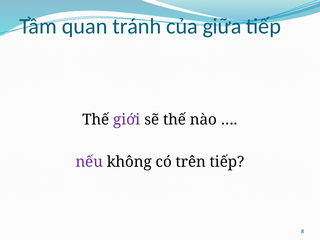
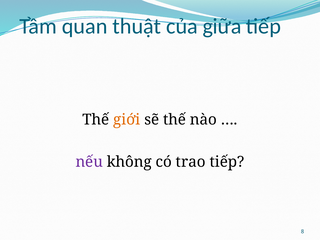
tránh: tránh -> thuật (137, 26)
giới colour: purple -> orange (127, 120)
trên: trên -> trao (191, 162)
